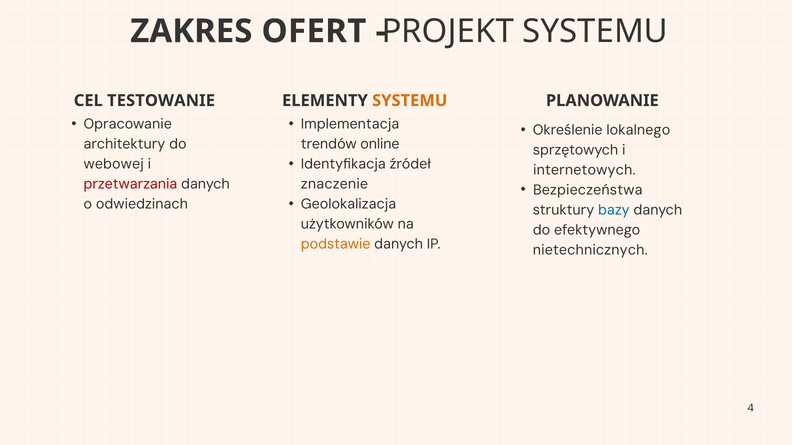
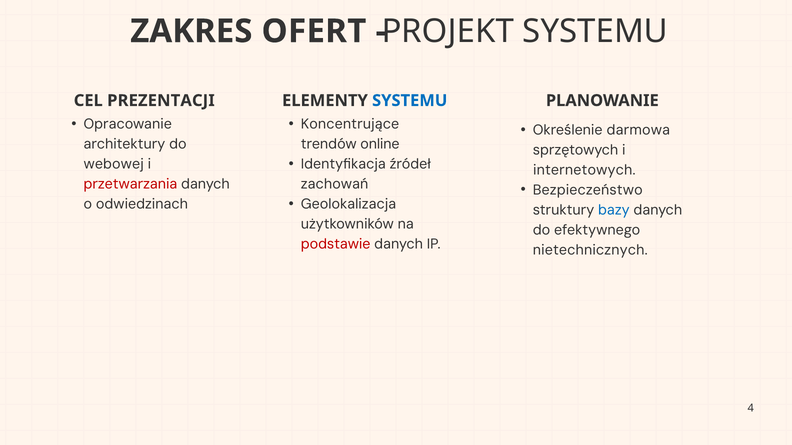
TESTOWANIE: TESTOWANIE -> PREZENTACJI (161, 101)
SYSTEMU colour: orange -> blue (410, 101)
Implementacja: Implementacja -> Koncentrujące (350, 124)
lokalnego: lokalnego -> darmowa (638, 130)
znaczenie: znaczenie -> zachowań (335, 184)
Bezpieczeństwa: Bezpieczeństwa -> Bezpieczeństwo (588, 190)
podstawie colour: orange -> red (336, 245)
